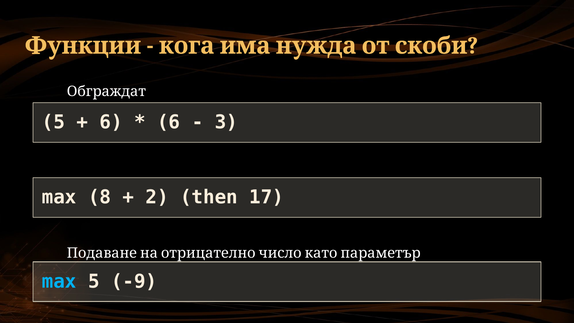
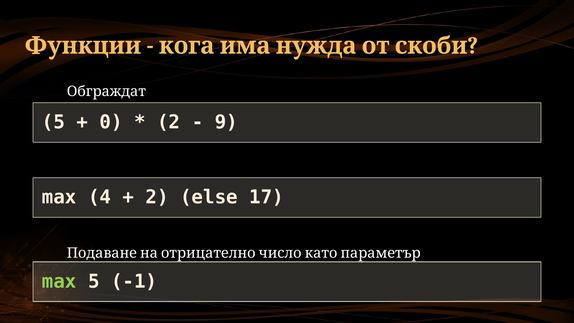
6: 6 -> 0 (111, 122)
6: 6 -> 2 (169, 122)
3: 3 -> 9 (226, 122)
8: 8 -> 4 (100, 197)
then: then -> else (209, 197)
max colour: light blue -> light green (59, 281)
-9: -9 -> -1 (134, 281)
